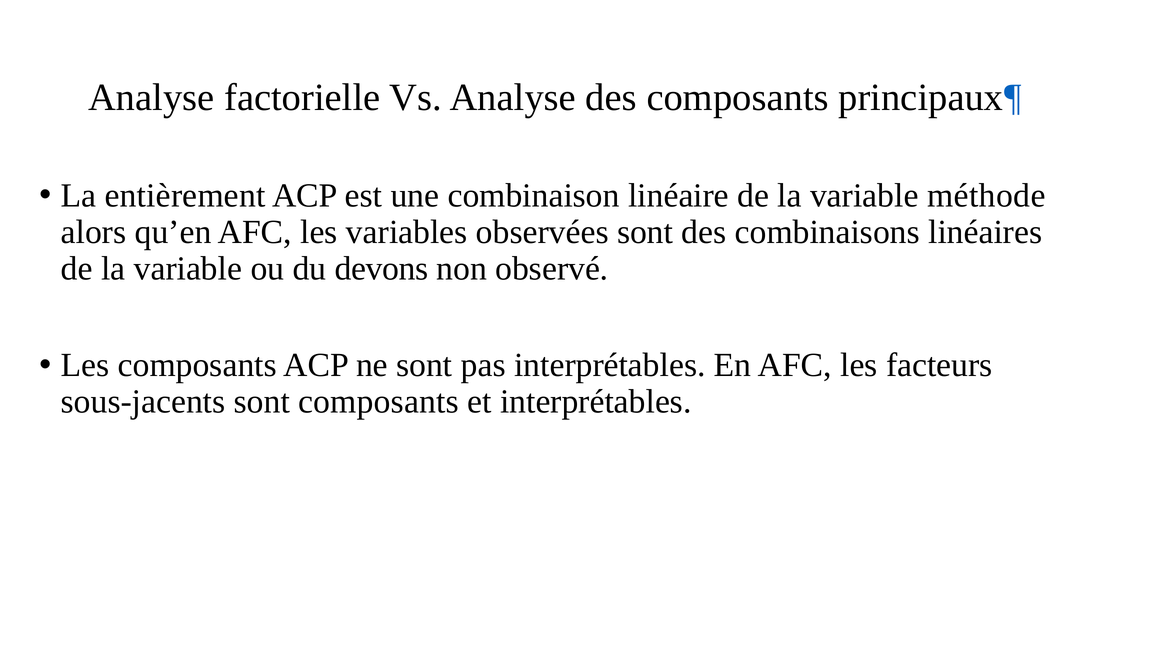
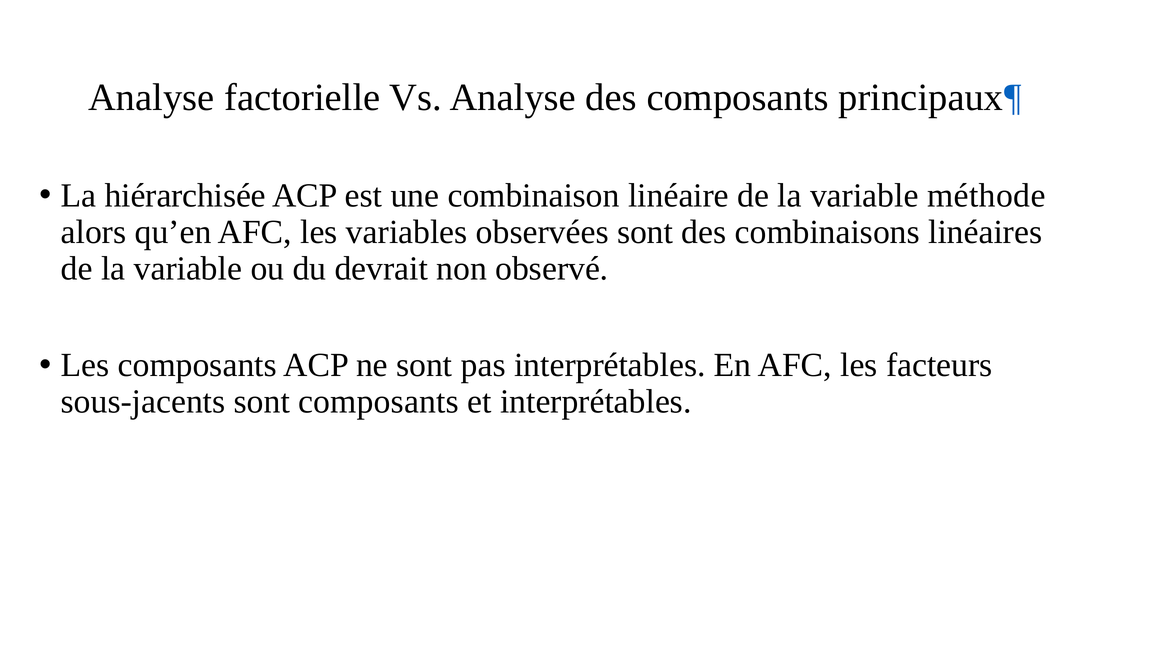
entièrement: entièrement -> hiérarchisée (185, 196)
devons: devons -> devrait (381, 268)
